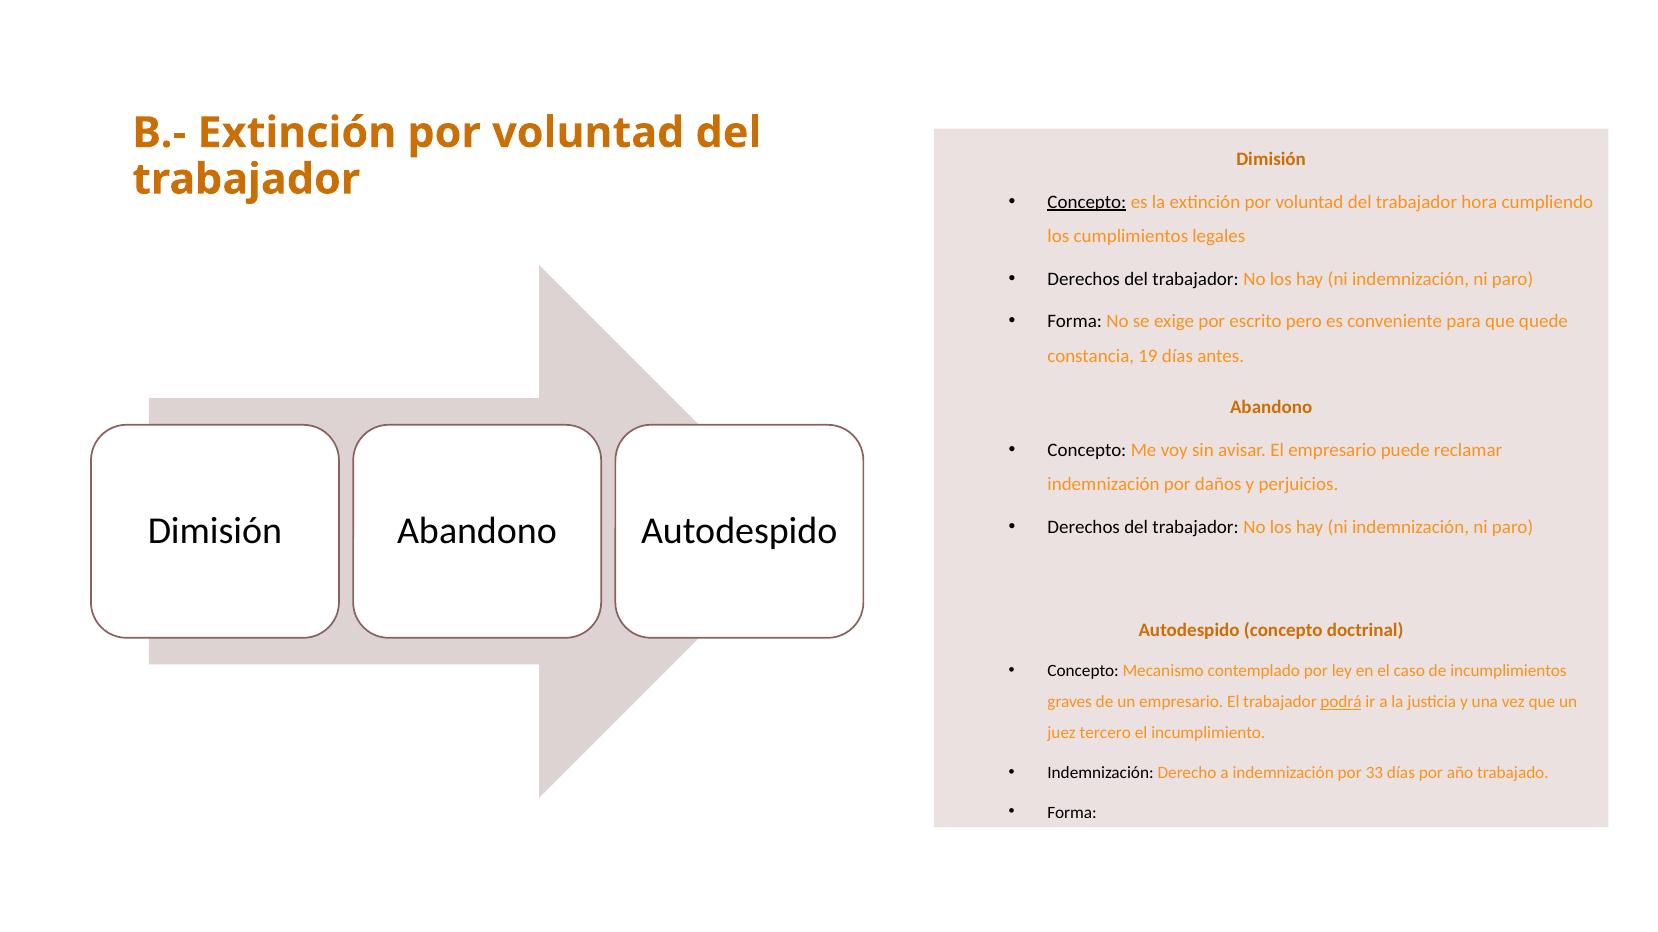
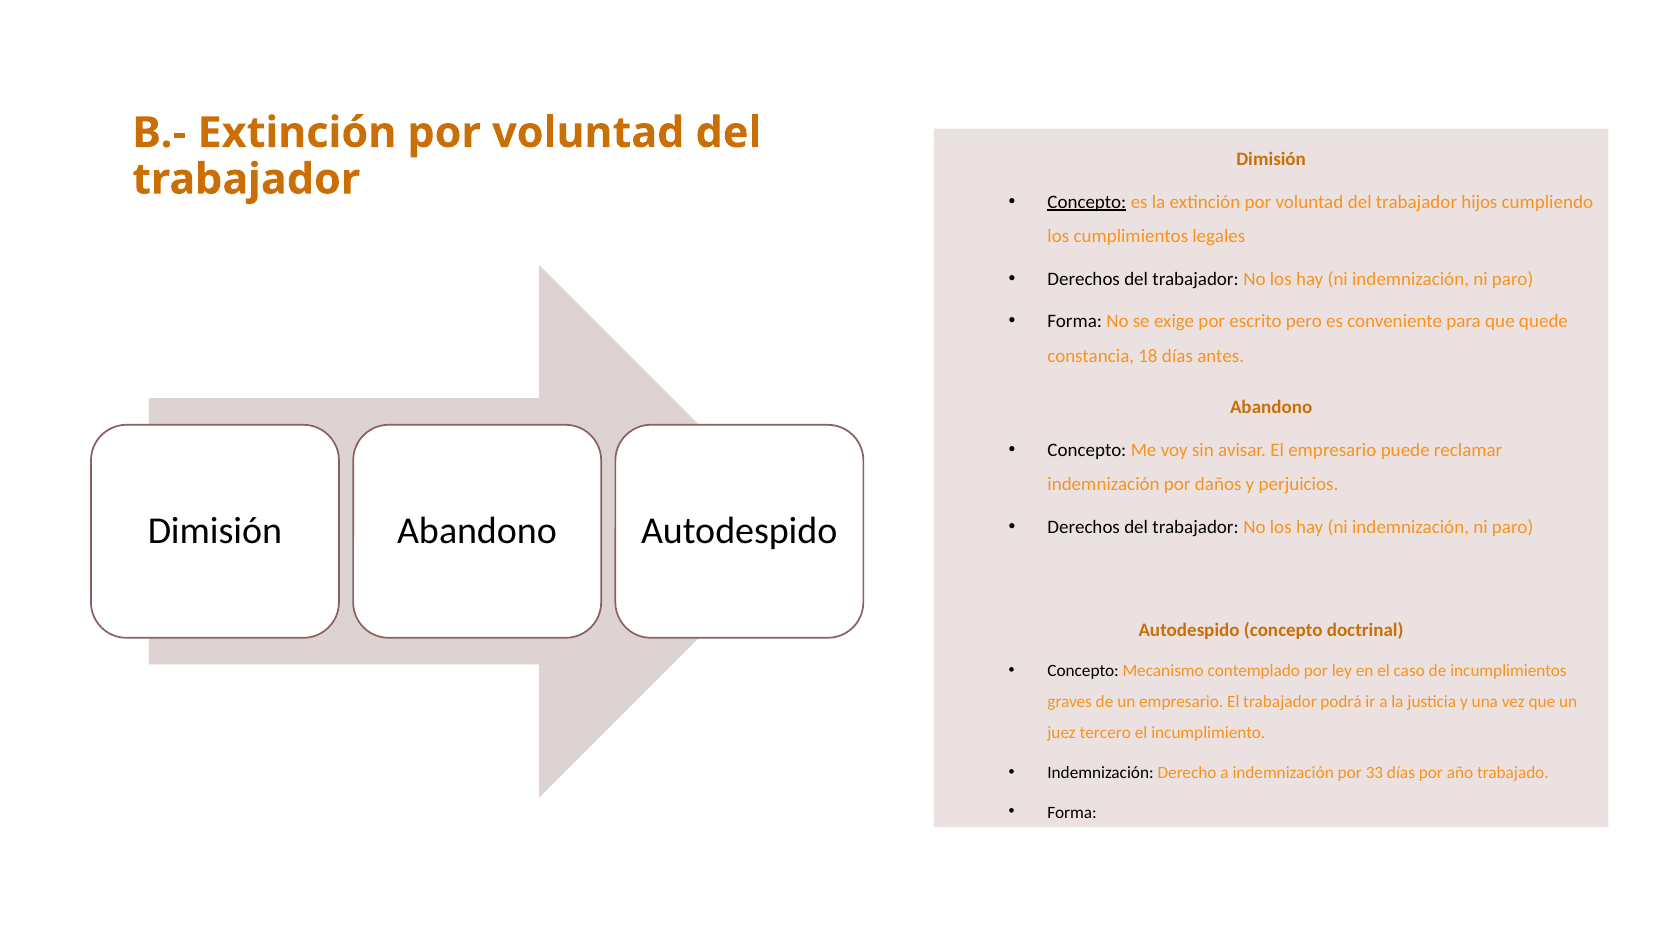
hora: hora -> hijos (1479, 202)
19: 19 -> 18 (1148, 356)
podrá underline: present -> none (1341, 702)
